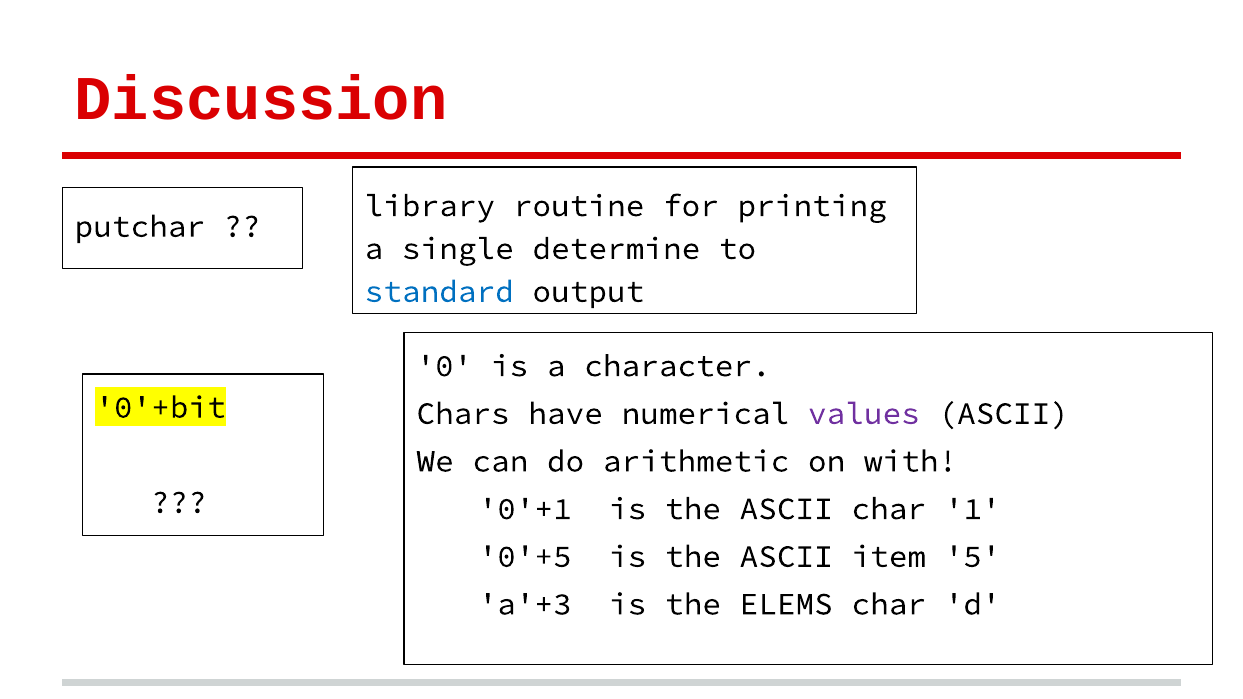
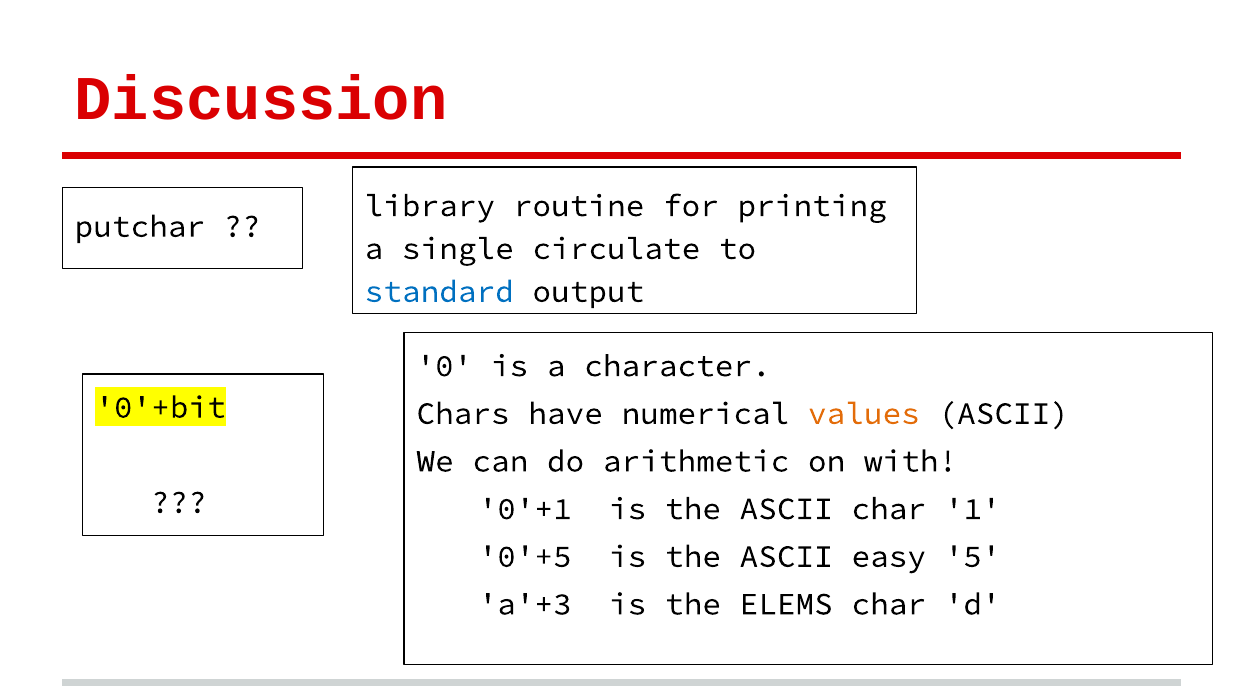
determine: determine -> circulate (616, 249)
values colour: purple -> orange (864, 414)
item: item -> easy (889, 557)
